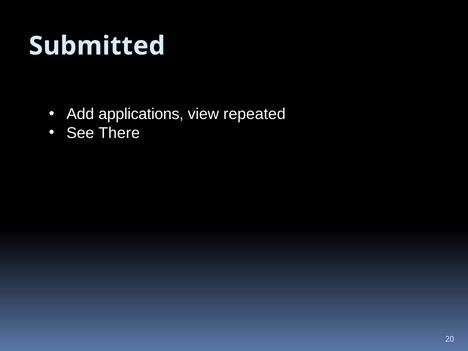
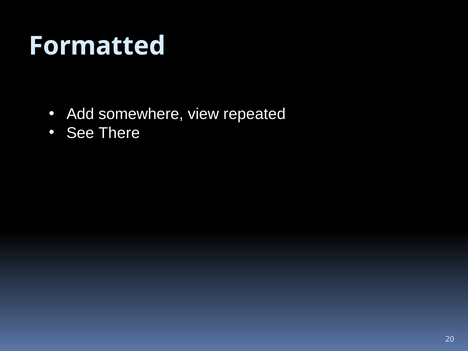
Submitted: Submitted -> Formatted (97, 46)
applications: applications -> somewhere (141, 114)
